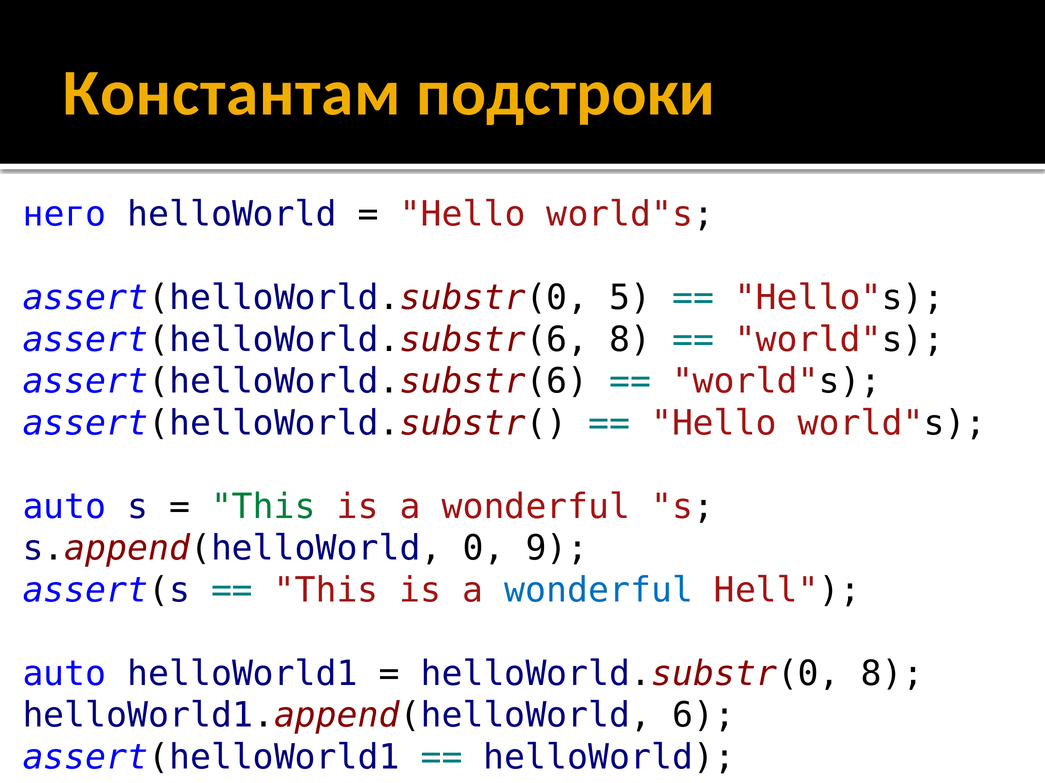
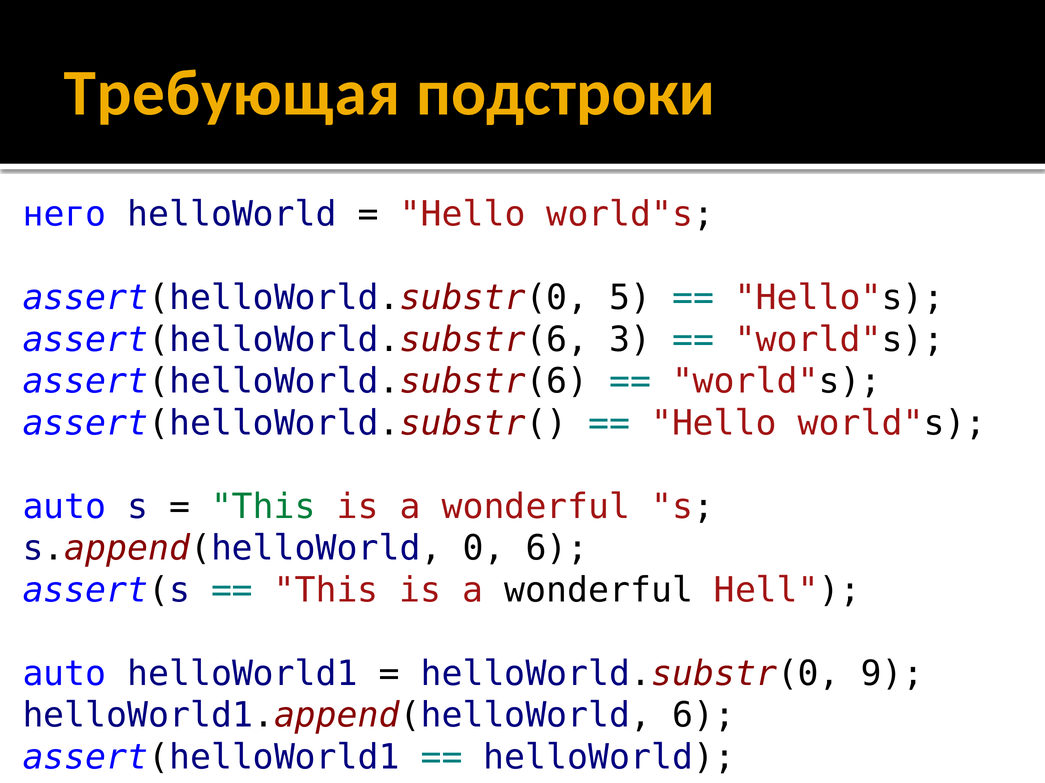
Константам: Константам -> Требующая (232, 93)
assert(helloWorld.substr(6 8: 8 -> 3 (630, 340)
0 9: 9 -> 6 (557, 549)
wonderful colour: blue -> black (599, 591)
helloWorld.substr(0 8: 8 -> 9 (892, 674)
